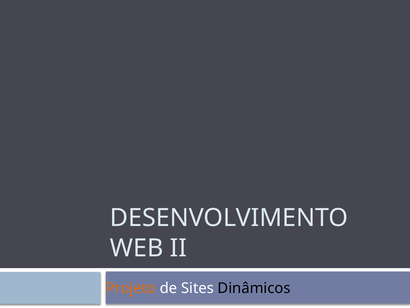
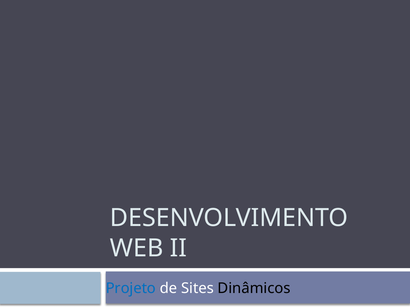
Projeto colour: orange -> blue (131, 288)
